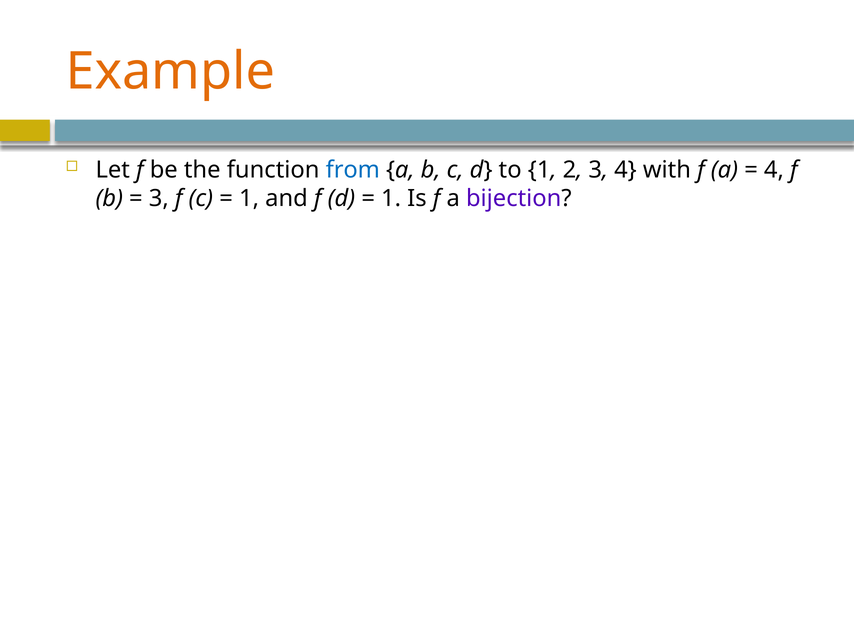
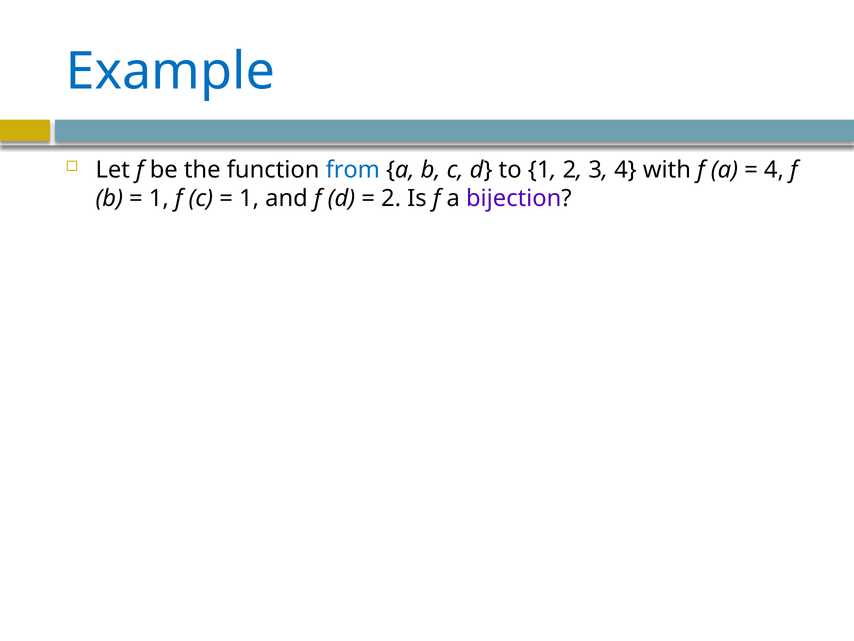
Example colour: orange -> blue (170, 71)
3: 3 -> 1 (159, 198)
1: 1 -> 2 (391, 198)
